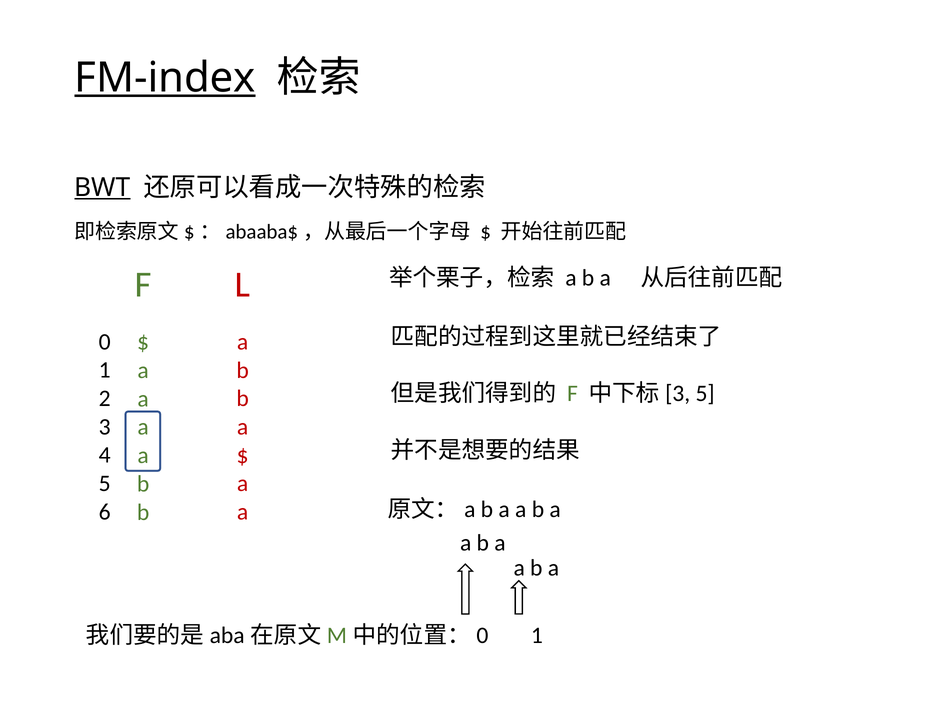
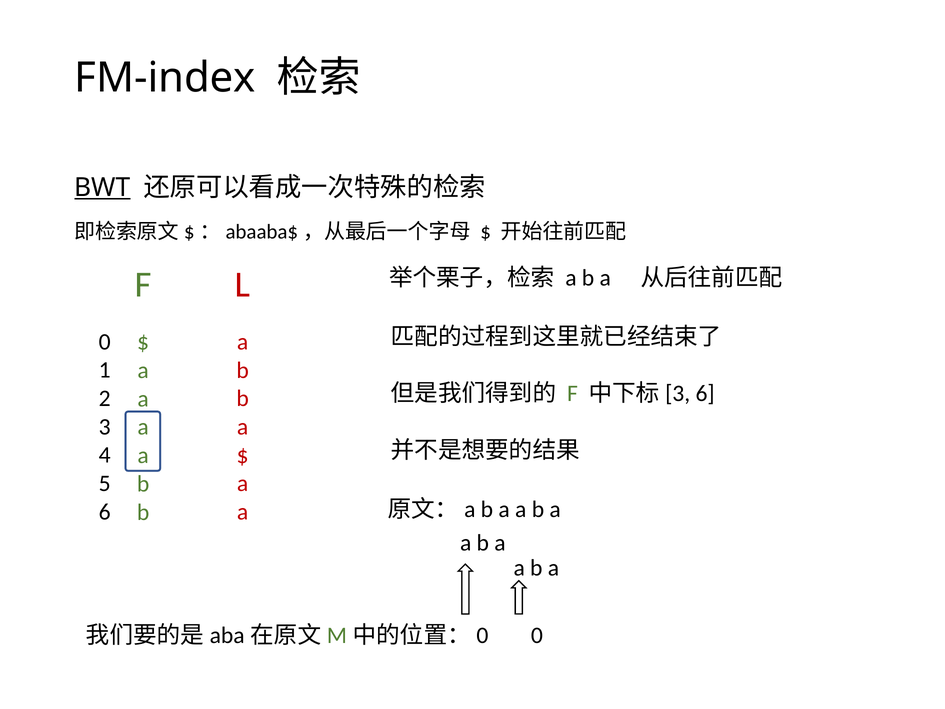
FM-index underline: present -> none (165, 78)
5: 5 -> 6 (705, 393)
1: 1 -> 0 (537, 635)
